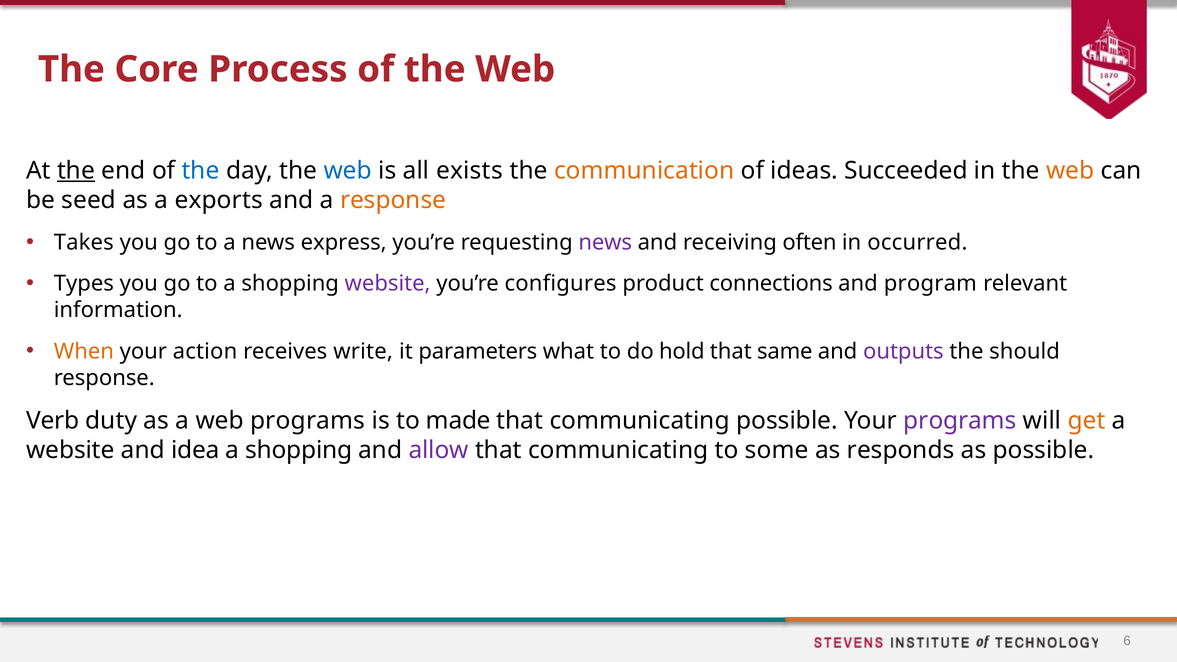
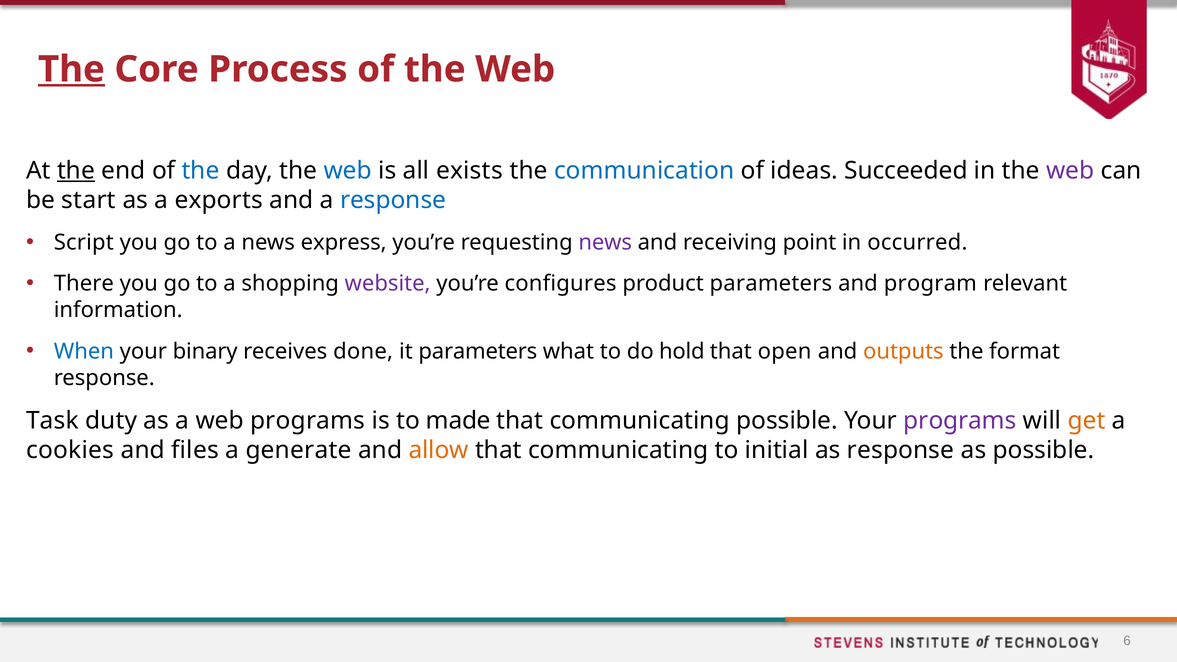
The underline: none -> present (71, 69)
communication colour: orange -> blue (644, 171)
web colour: orange -> purple (1070, 171)
seed: seed -> start (89, 200)
response colour: orange -> blue (393, 200)
Takes: Takes -> Script (84, 243)
often: often -> point (809, 243)
Types: Types -> There (84, 284)
product connections: connections -> parameters (771, 284)
When colour: orange -> blue (84, 351)
action: action -> binary (205, 351)
write: write -> done (363, 351)
same: same -> open (785, 351)
outputs colour: purple -> orange (903, 351)
should: should -> format (1025, 351)
Verb: Verb -> Task (53, 421)
website: website -> cookies (70, 450)
idea: idea -> files (195, 450)
shopping: shopping -> generate (298, 450)
allow colour: purple -> orange (439, 450)
some: some -> initial (777, 450)
as responds: responds -> response (901, 450)
